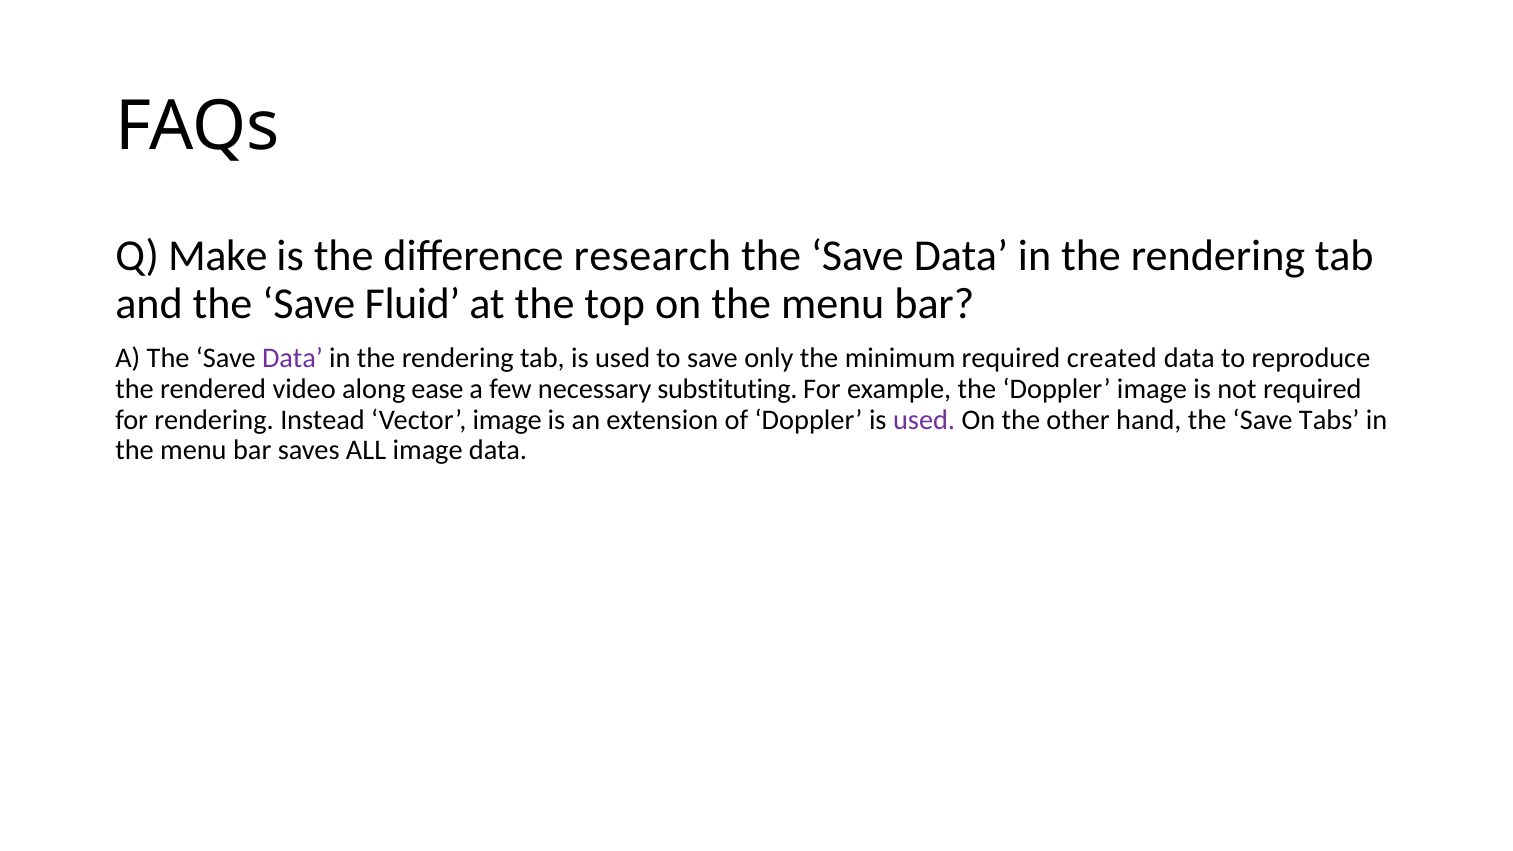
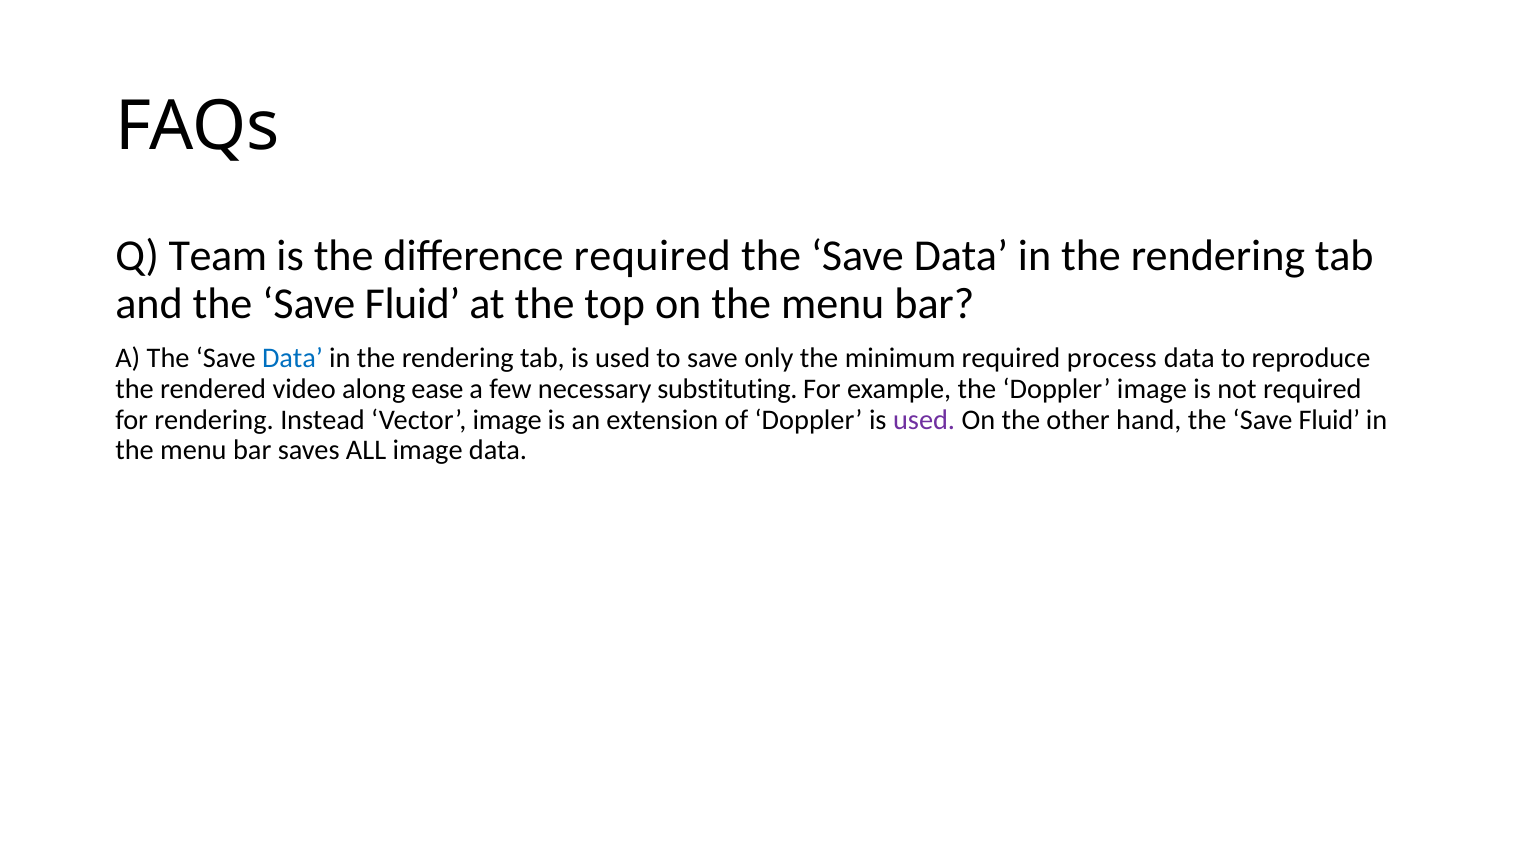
Make: Make -> Team (218, 256)
difference research: research -> required (652, 256)
Data colour: purple -> blue (292, 358)
created: created -> process (1112, 358)
hand the Save Tabs: Tabs -> Fluid (1329, 420)
